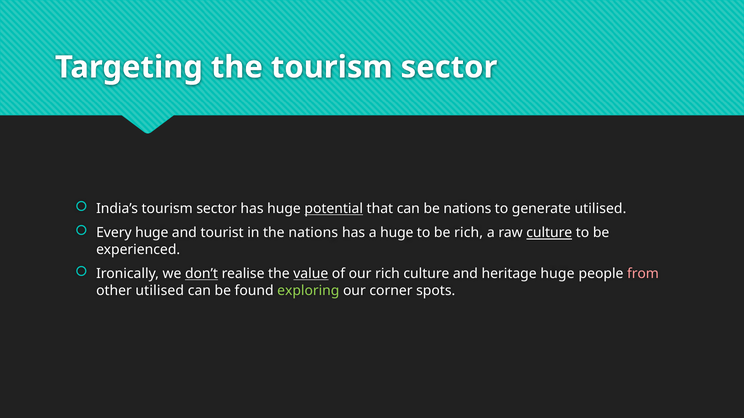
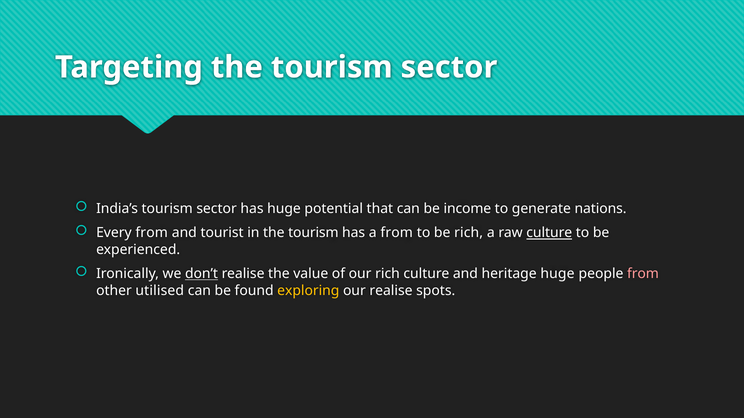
potential underline: present -> none (334, 209)
be nations: nations -> income (467, 209)
generate utilised: utilised -> nations (601, 209)
Every huge: huge -> from (152, 233)
in the nations: nations -> tourism (313, 233)
a huge: huge -> from (397, 233)
value underline: present -> none (311, 274)
exploring colour: light green -> yellow (308, 291)
our corner: corner -> realise (391, 291)
